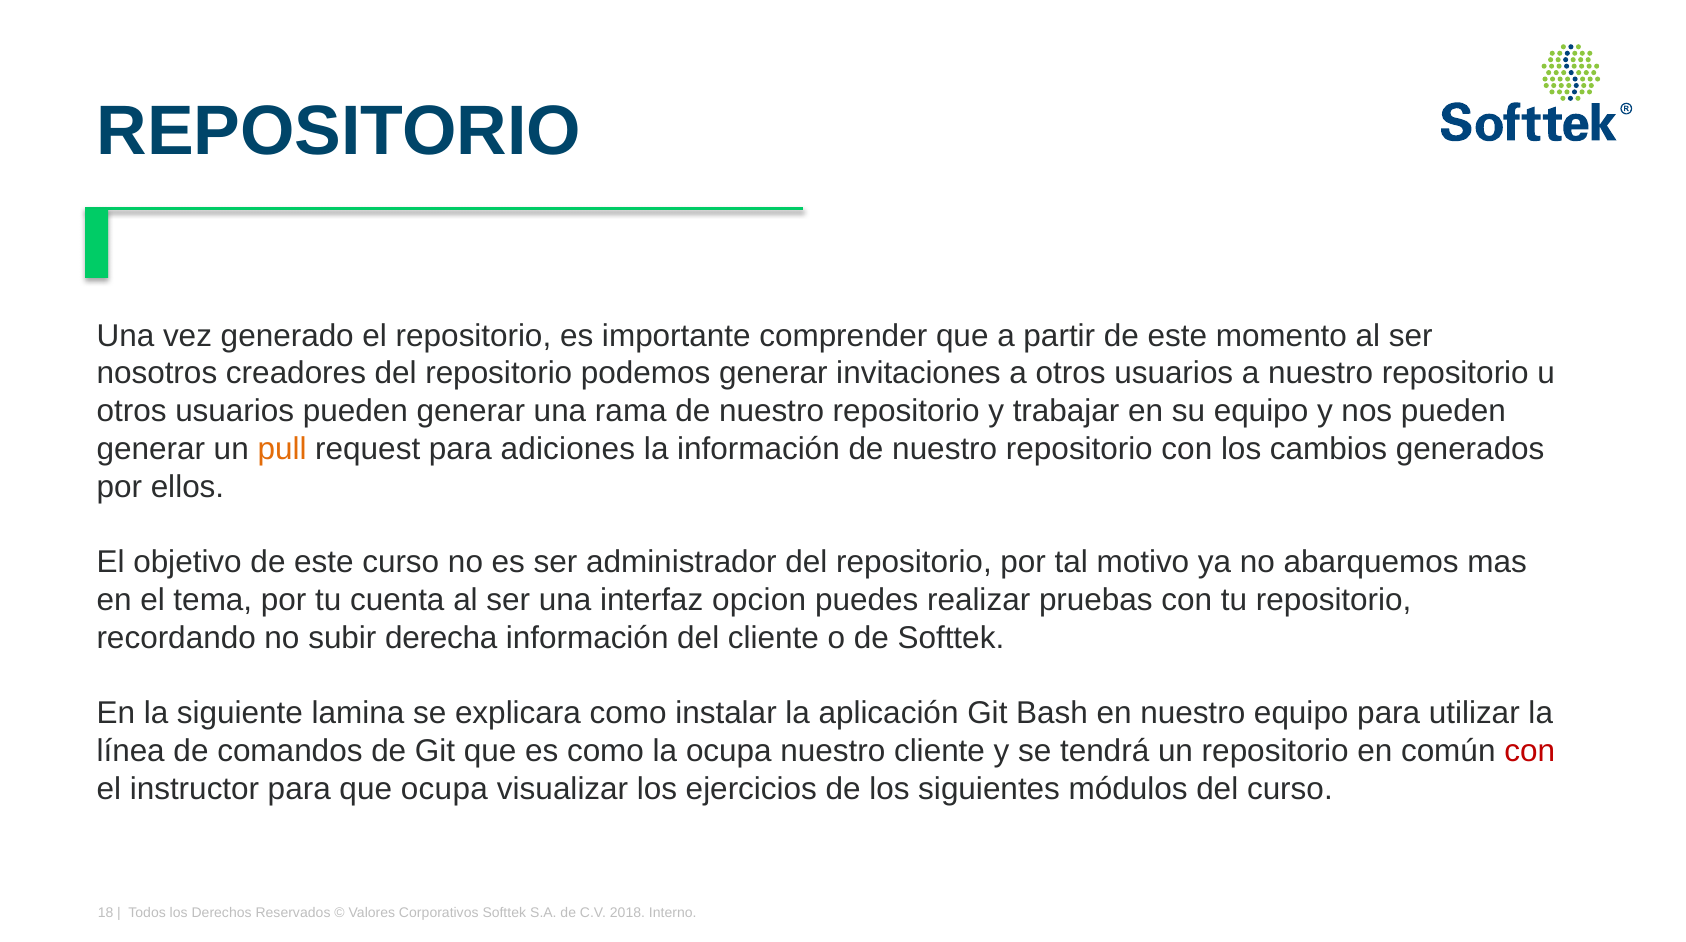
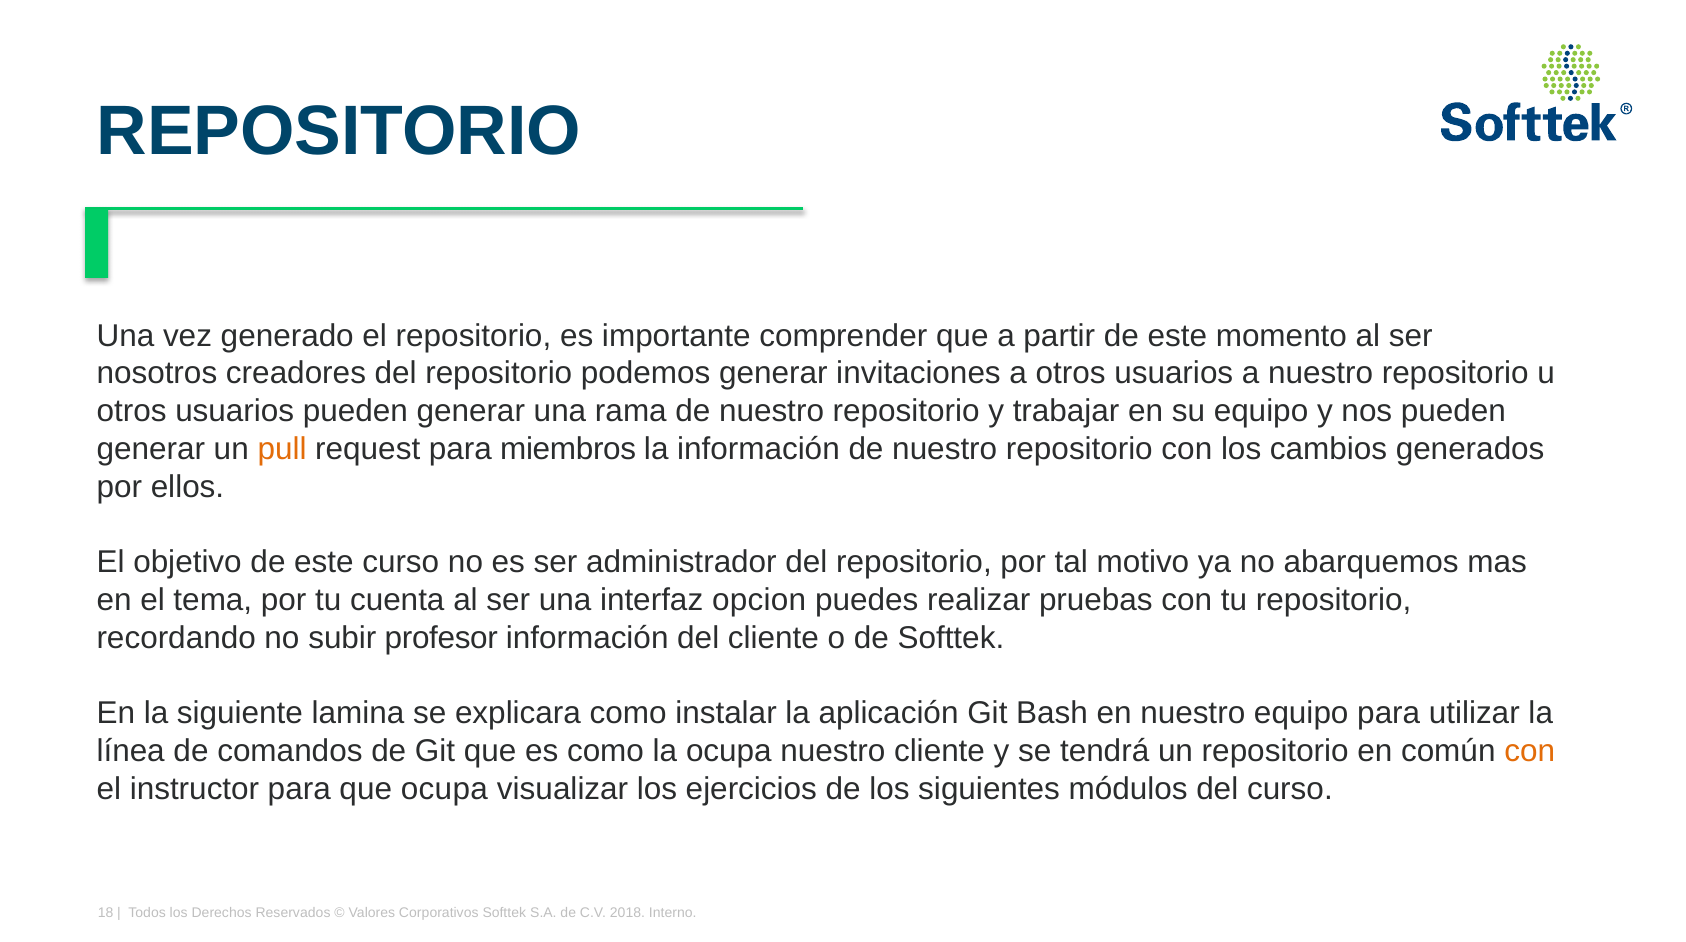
adiciones: adiciones -> miembros (568, 449)
derecha: derecha -> profesor (441, 638)
con colour: red -> orange (1530, 752)
